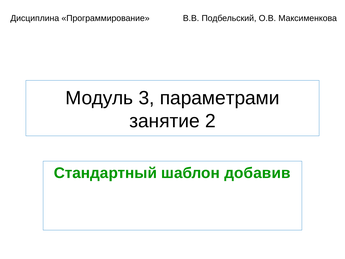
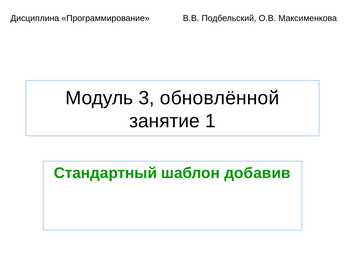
параметрами: параметрами -> обновлённой (220, 98)
2: 2 -> 1 (210, 121)
